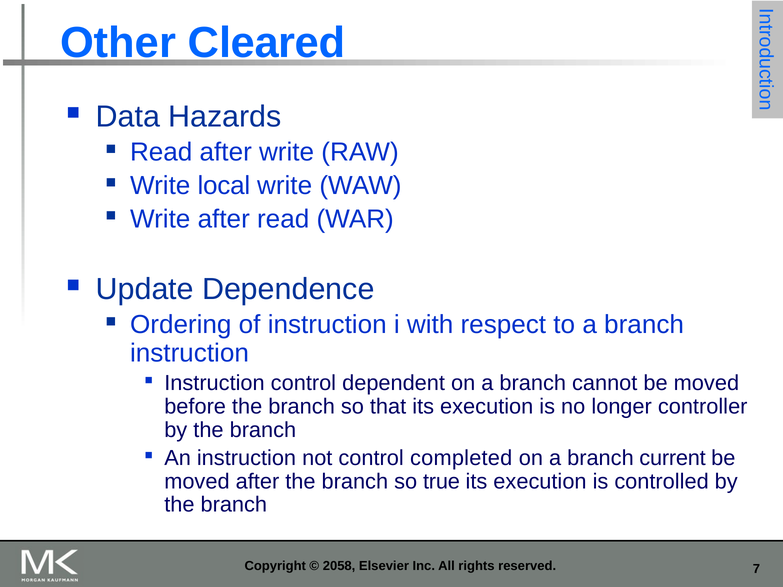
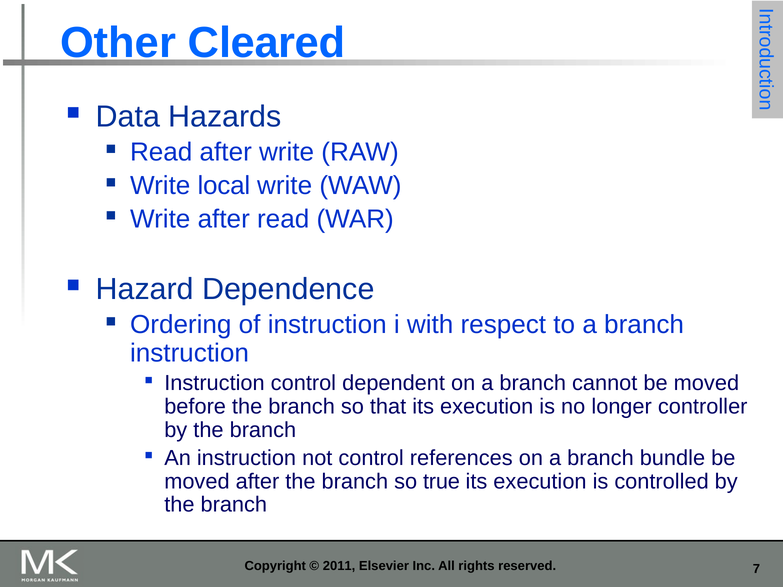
Update: Update -> Hazard (145, 289)
completed: completed -> references (461, 458)
current: current -> bundle (672, 458)
2058: 2058 -> 2011 (339, 566)
